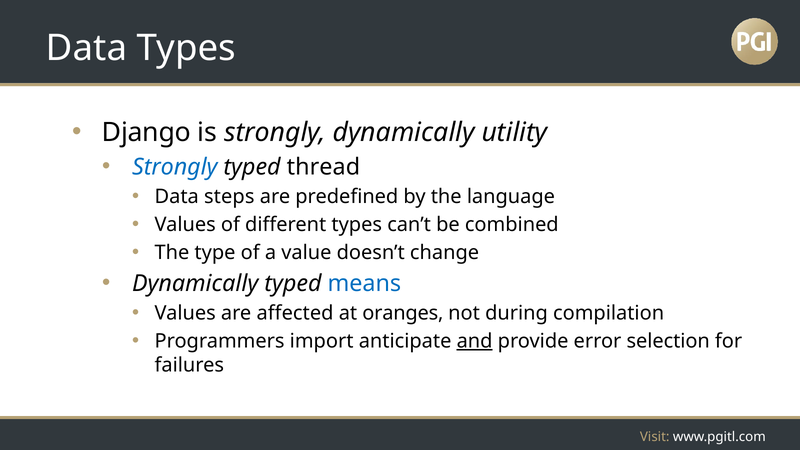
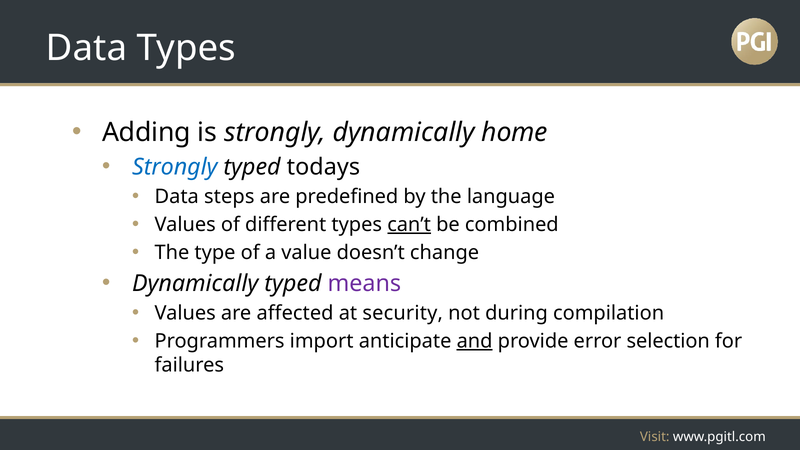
Django: Django -> Adding (146, 132)
utility: utility -> home (515, 132)
thread: thread -> todays (323, 167)
can’t underline: none -> present (409, 225)
means colour: blue -> purple (364, 283)
oranges: oranges -> security (403, 313)
